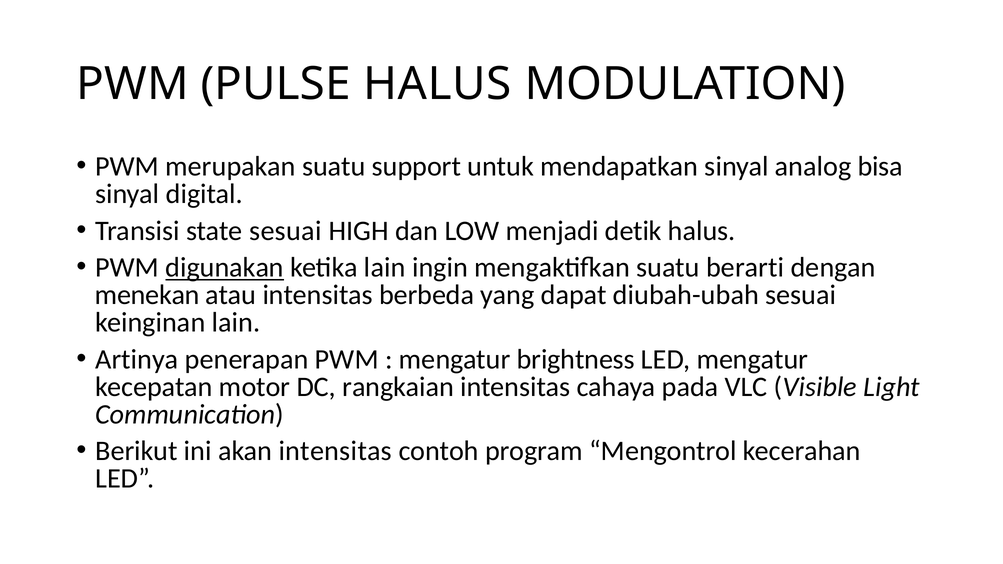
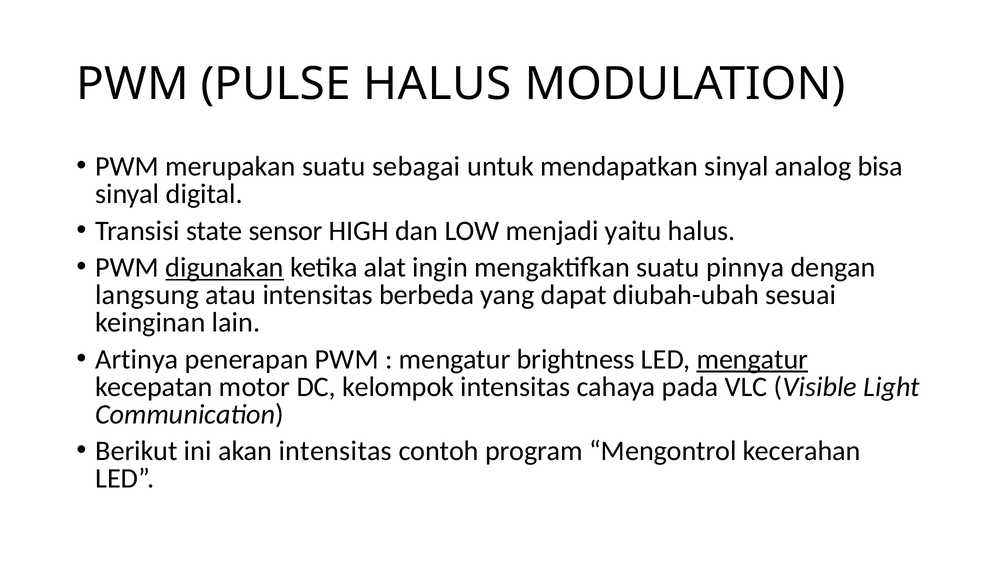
support: support -> sebagai (416, 167)
state sesuai: sesuai -> sensor (286, 231)
detik: detik -> yaitu (633, 231)
ketika lain: lain -> alat (385, 268)
berarti: berarti -> pinnya (745, 268)
menekan: menekan -> langsung (147, 295)
mengatur underline: none -> present (752, 359)
rangkaian: rangkaian -> kelompok (398, 387)
